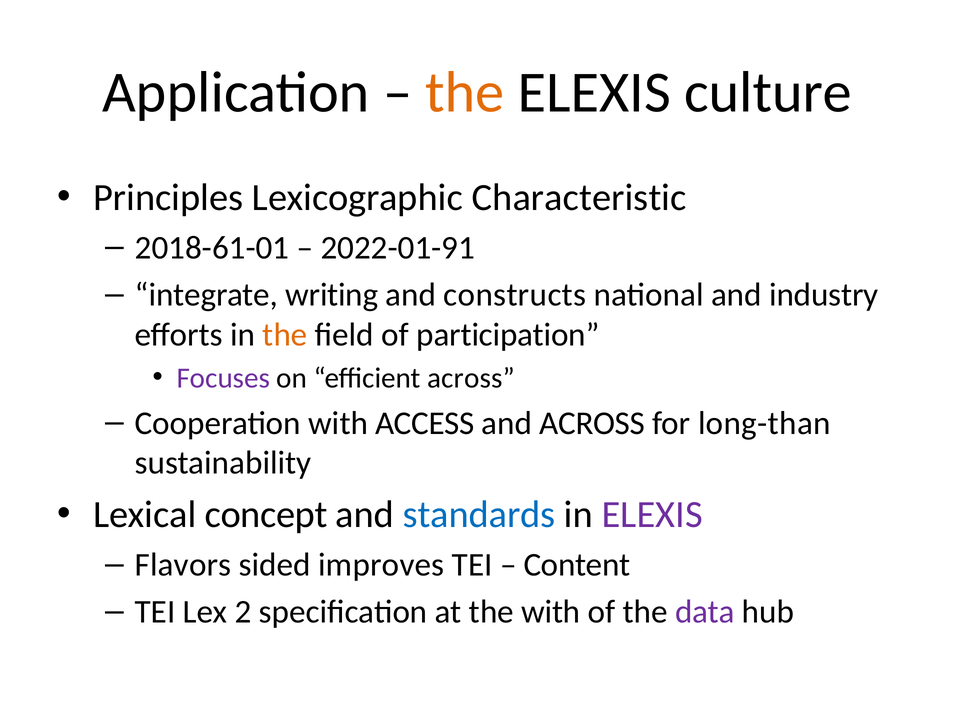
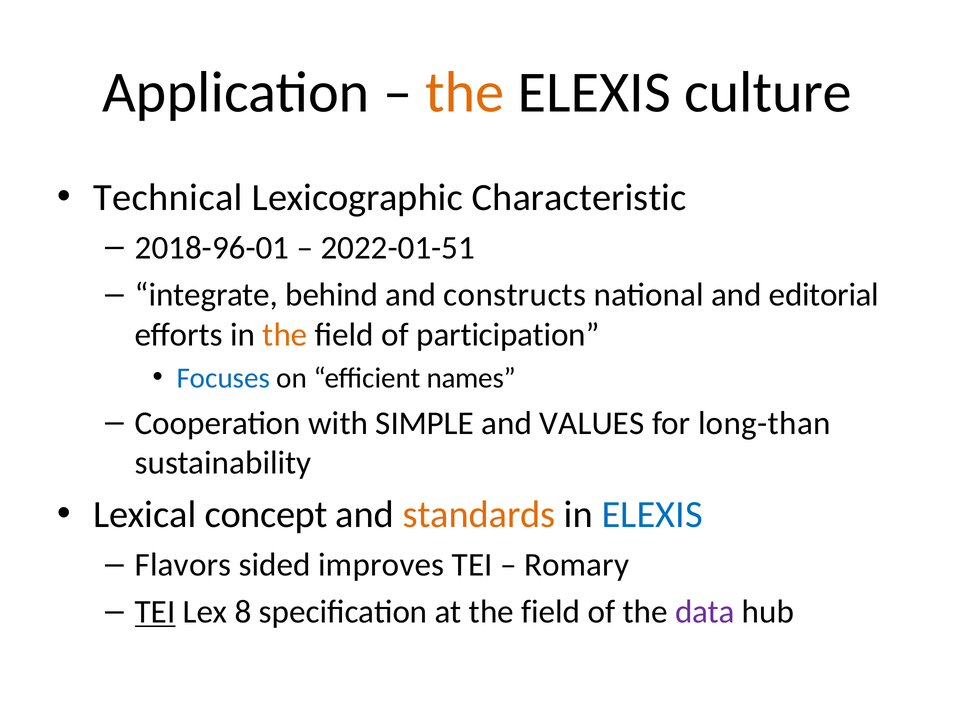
Principles: Principles -> Technical (168, 198)
2018-61-01: 2018-61-01 -> 2018-96-01 (212, 248)
2022-01-91: 2022-01-91 -> 2022-01-51 (398, 248)
writing: writing -> behind (332, 295)
industry: industry -> editorial (824, 295)
Focuses colour: purple -> blue (223, 378)
efficient across: across -> names (471, 378)
ACCESS: ACCESS -> SIMPLE (425, 423)
and ACROSS: ACROSS -> VALUES (592, 423)
standards colour: blue -> orange (479, 515)
ELEXIS colour: purple -> blue (652, 515)
Content: Content -> Romary (577, 565)
TEI underline: none -> present (155, 612)
2: 2 -> 8 (243, 612)
at the with: with -> field (551, 612)
